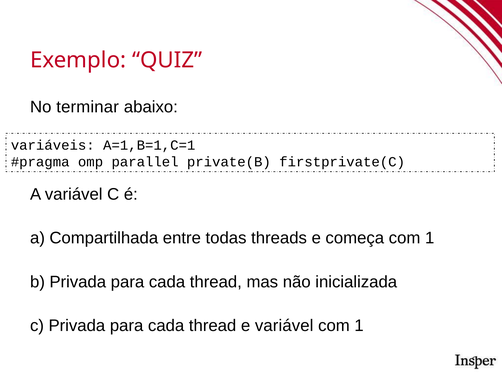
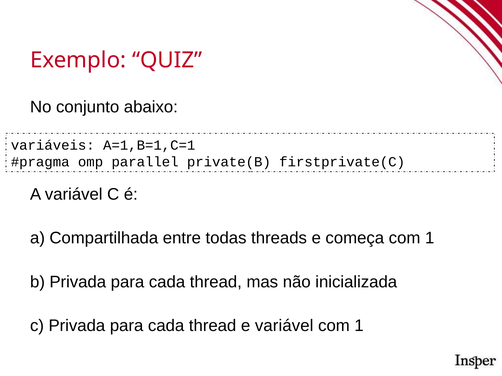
terminar: terminar -> conjunto (88, 107)
